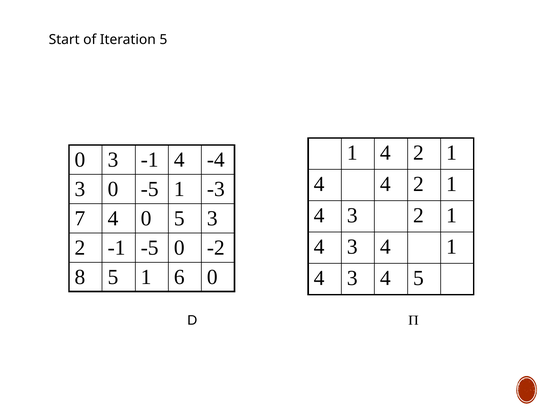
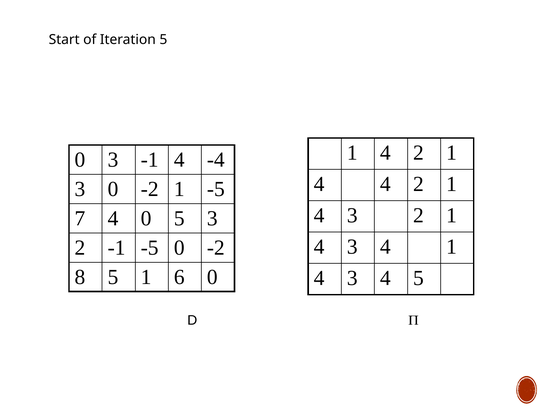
3 0 -5: -5 -> -2 (150, 189)
1 -3: -3 -> -5 (216, 189)
